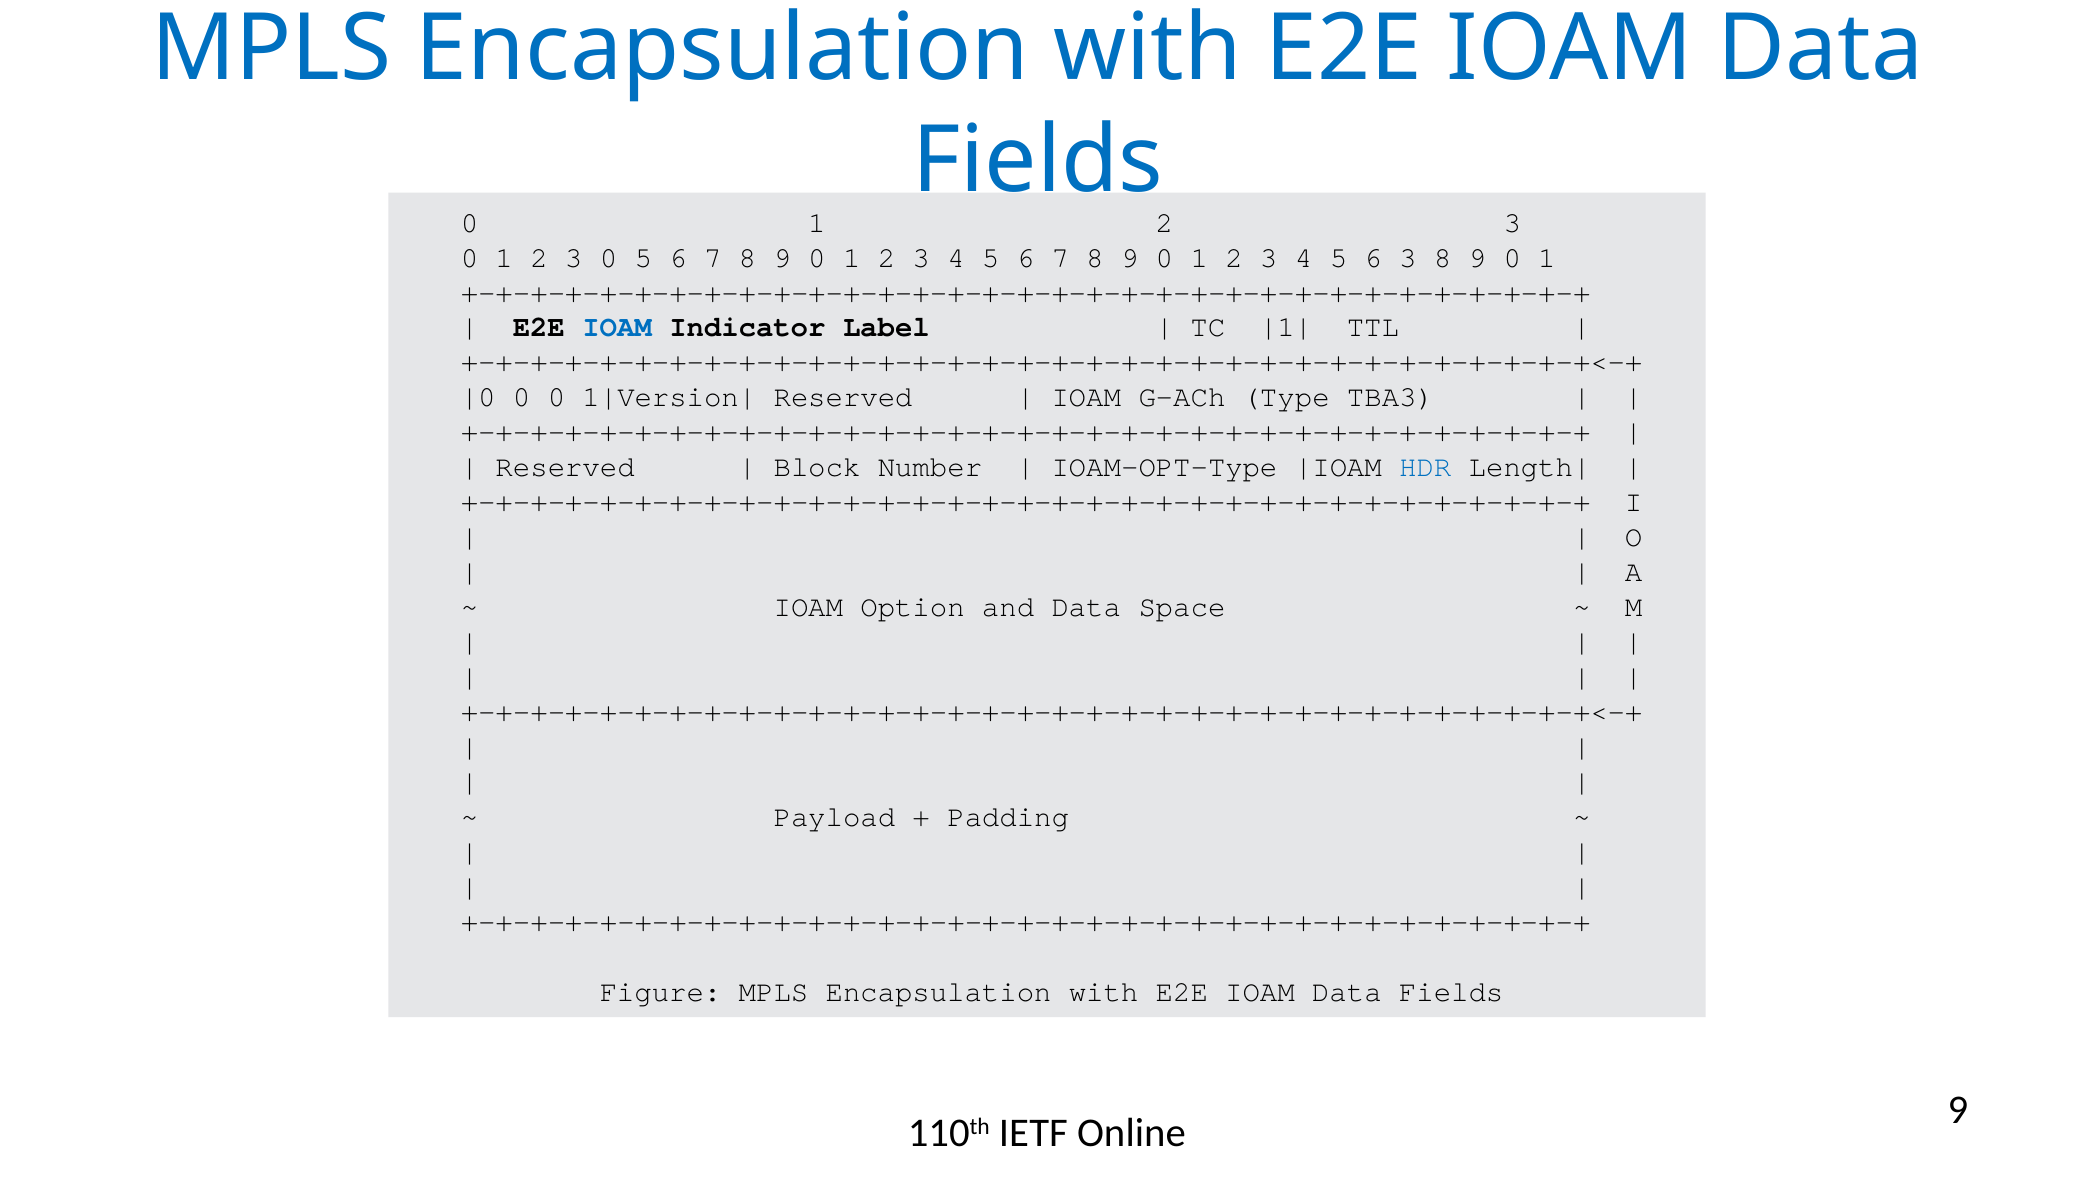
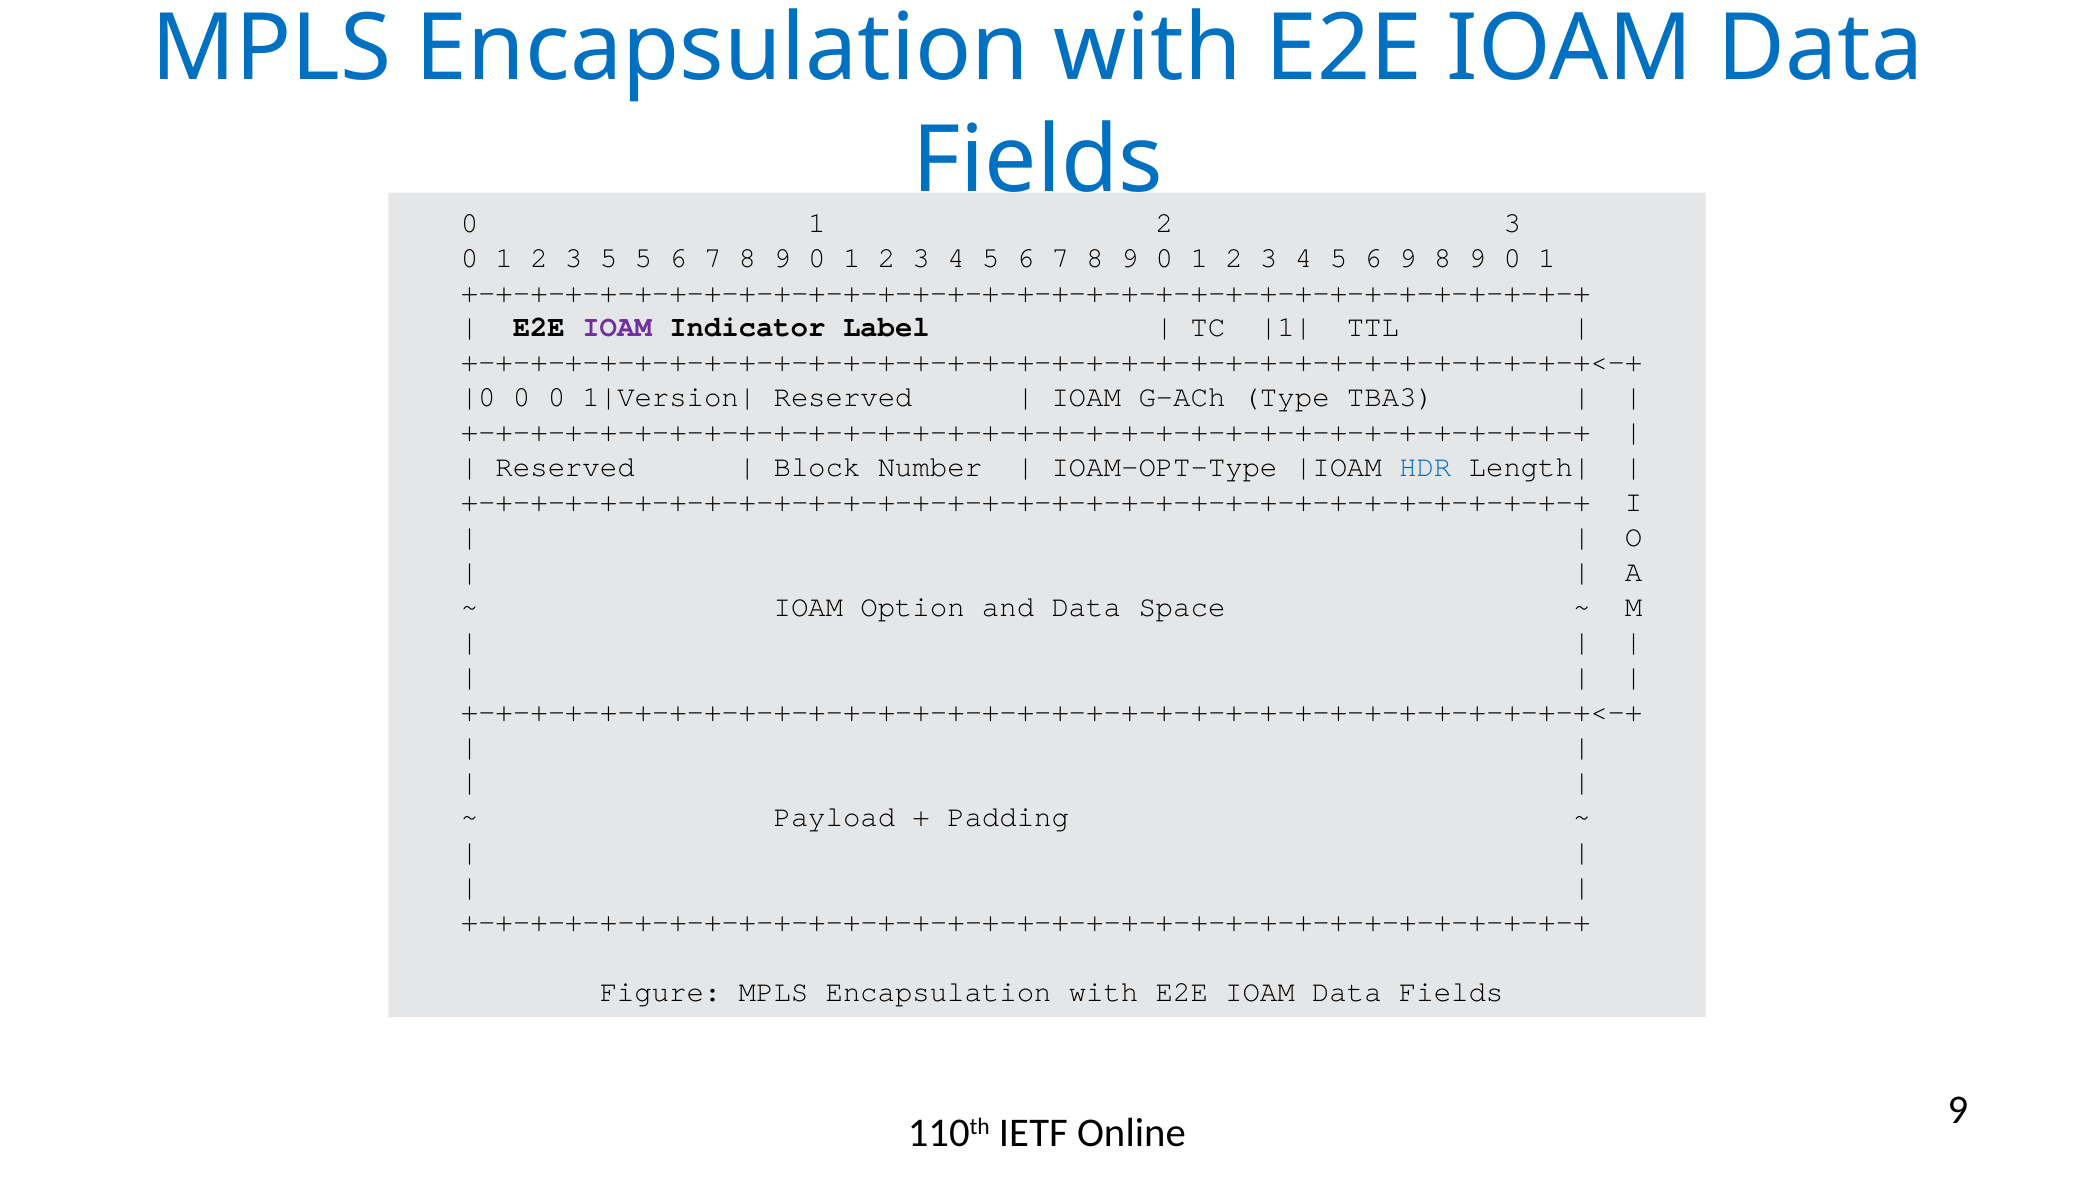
0: 0 -> 5 (609, 257)
6 3: 3 -> 9 (1408, 257)
IOAM colour: blue -> purple (617, 327)
